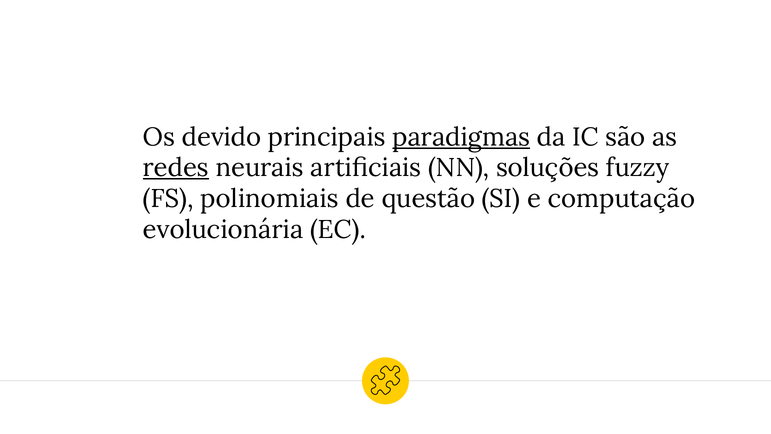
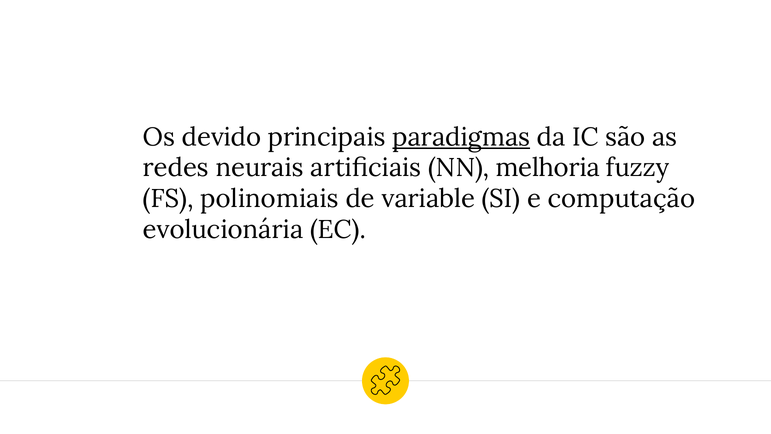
redes underline: present -> none (176, 168)
soluções: soluções -> melhoria (548, 168)
questão: questão -> variable (428, 199)
